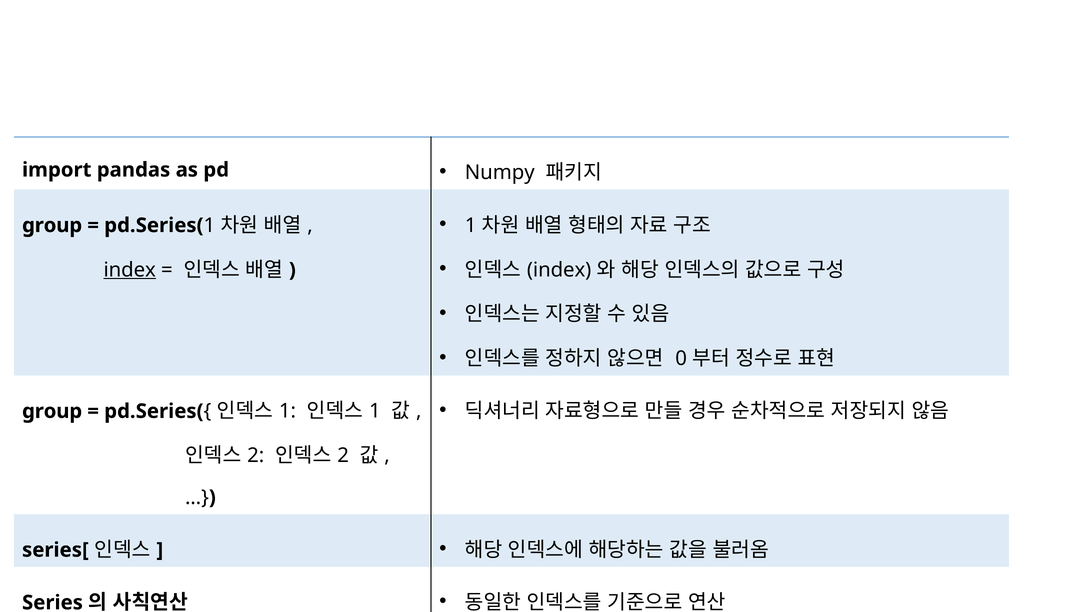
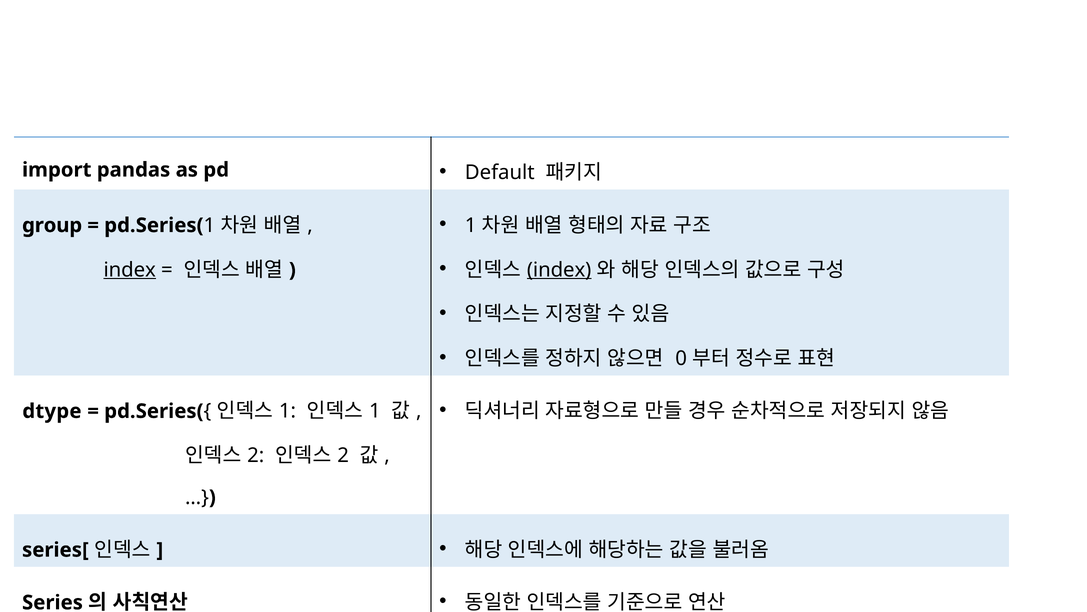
Numpy: Numpy -> Default (500, 173)
index underline: none -> present (559, 270)
group: group -> dtype (52, 411)
